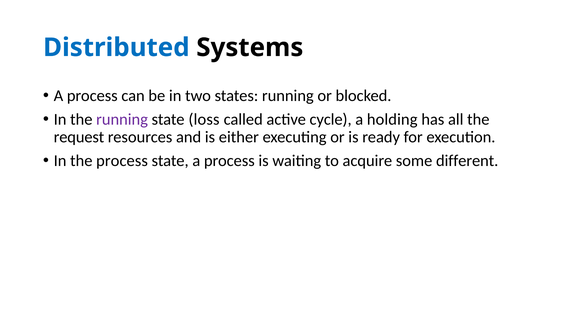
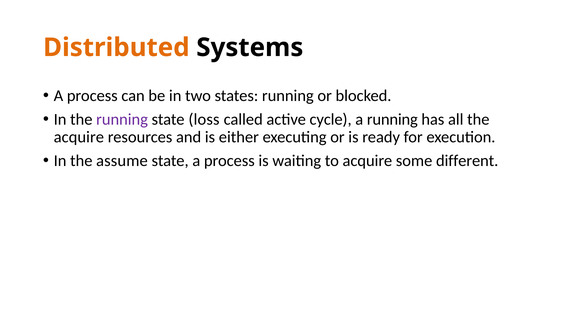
Distributed colour: blue -> orange (116, 47)
a holding: holding -> running (392, 119)
request: request -> acquire (79, 137)
the process: process -> assume (122, 161)
